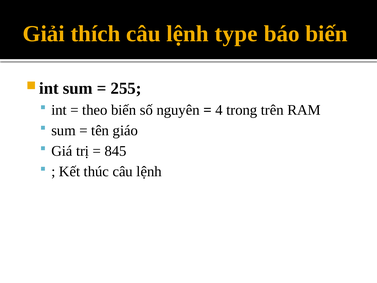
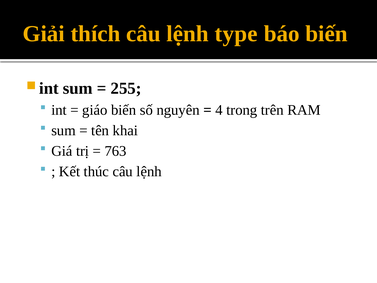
theo: theo -> giáo (95, 110)
giáo: giáo -> khai (125, 130)
845: 845 -> 763 (116, 151)
